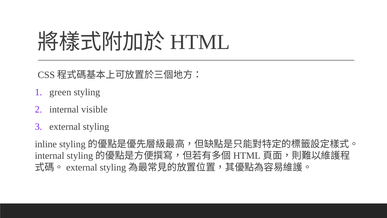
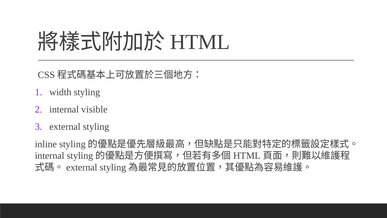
green: green -> width (60, 92)
